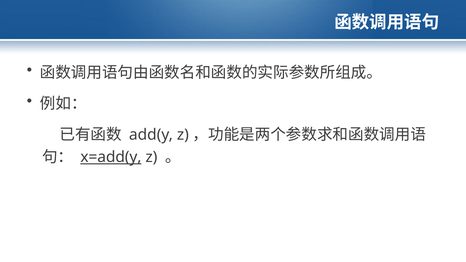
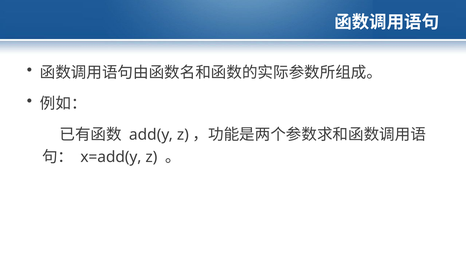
x=add(y underline: present -> none (111, 157)
